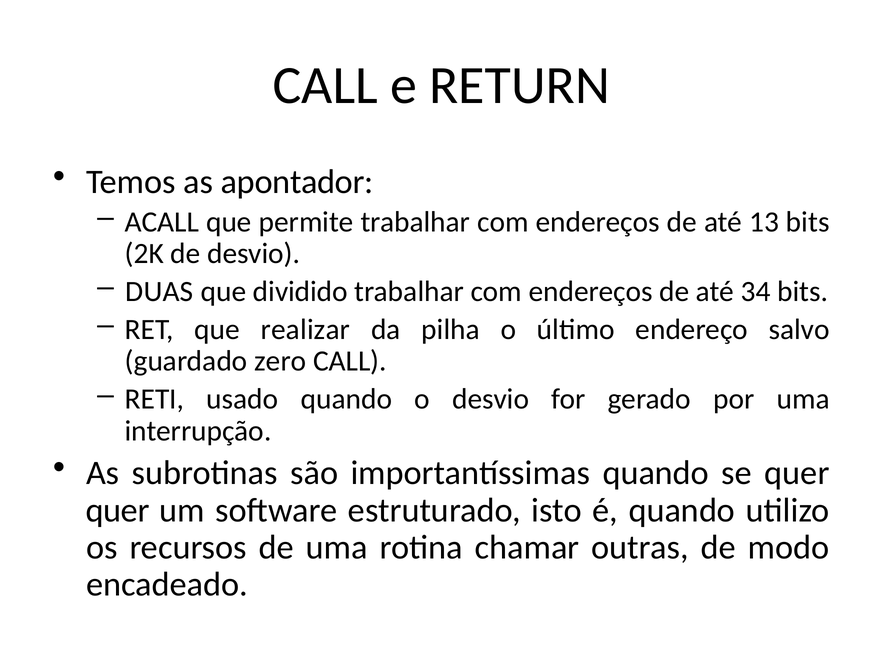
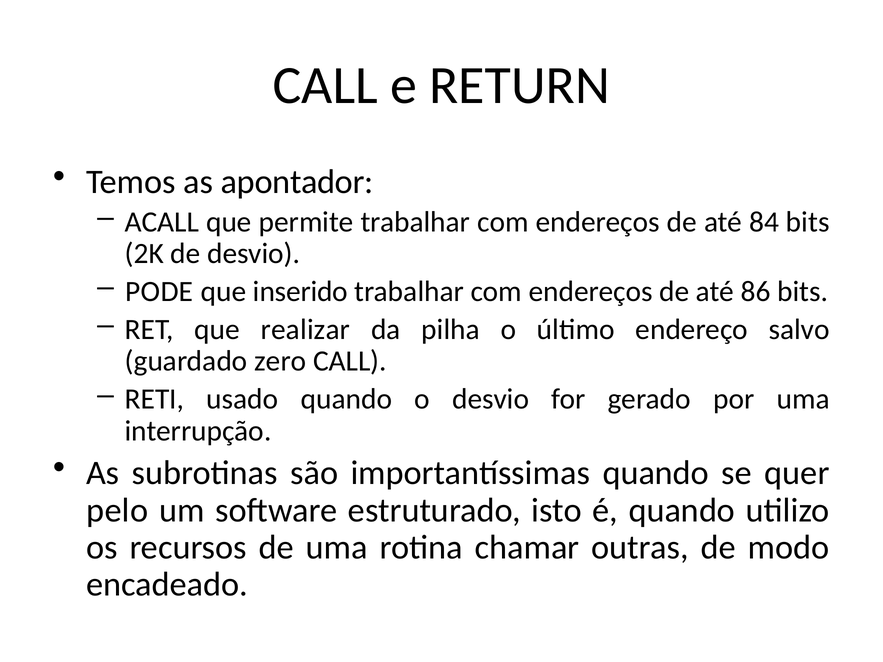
13: 13 -> 84 (764, 222)
DUAS: DUAS -> PODE (159, 292)
dividido: dividido -> inserido (300, 292)
34: 34 -> 86 (756, 292)
quer: quer -> pelo (117, 510)
